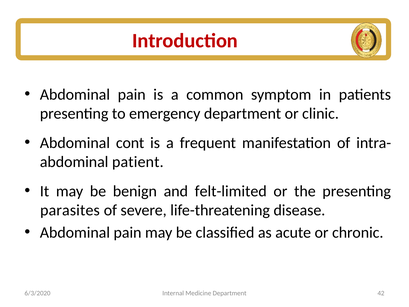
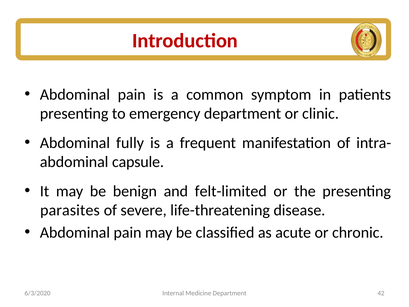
cont: cont -> fully (130, 143)
patient: patient -> capsule (138, 162)
